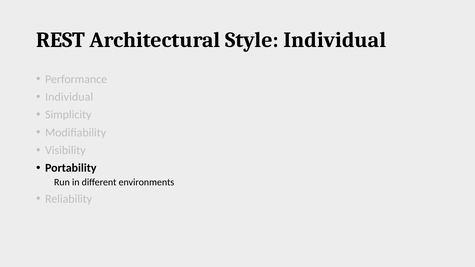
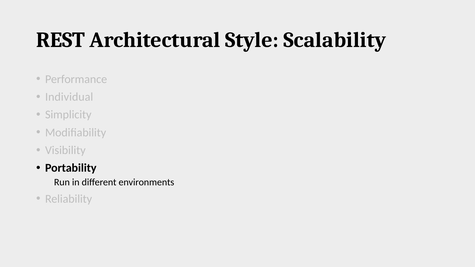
Style Individual: Individual -> Scalability (335, 40)
